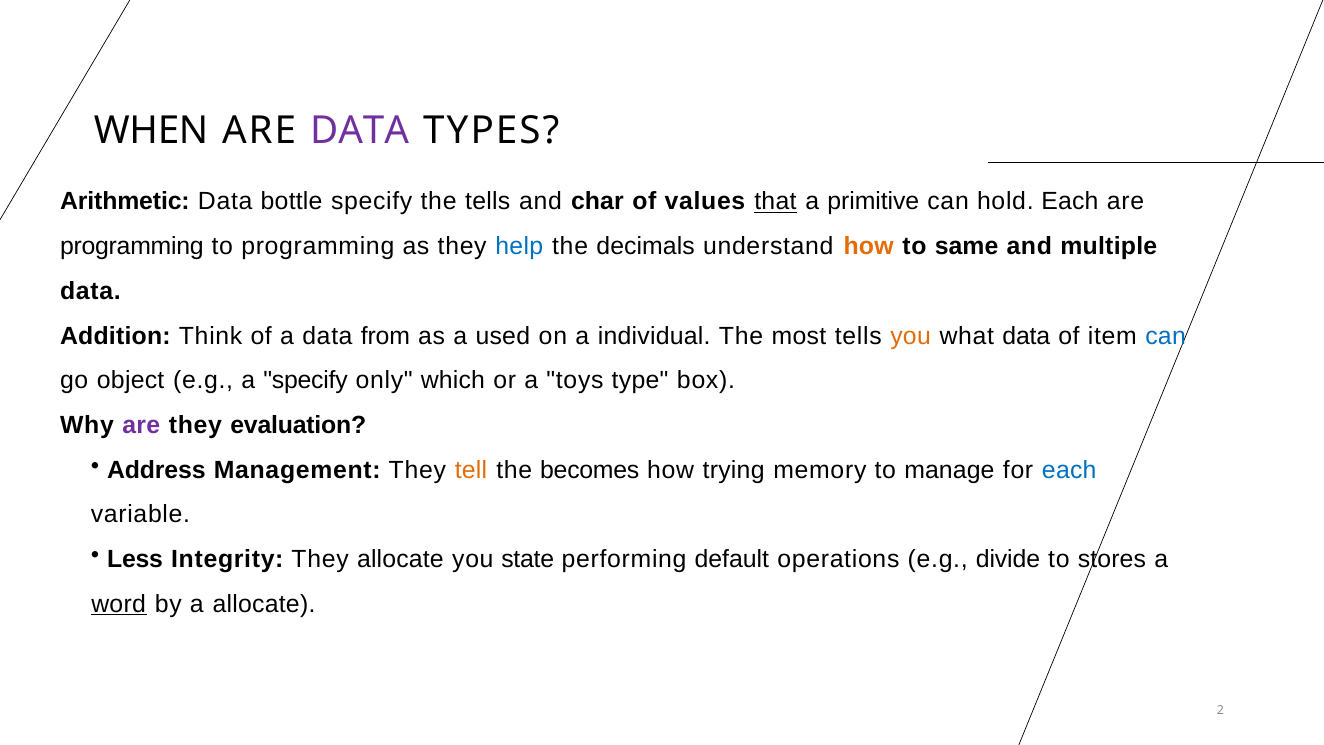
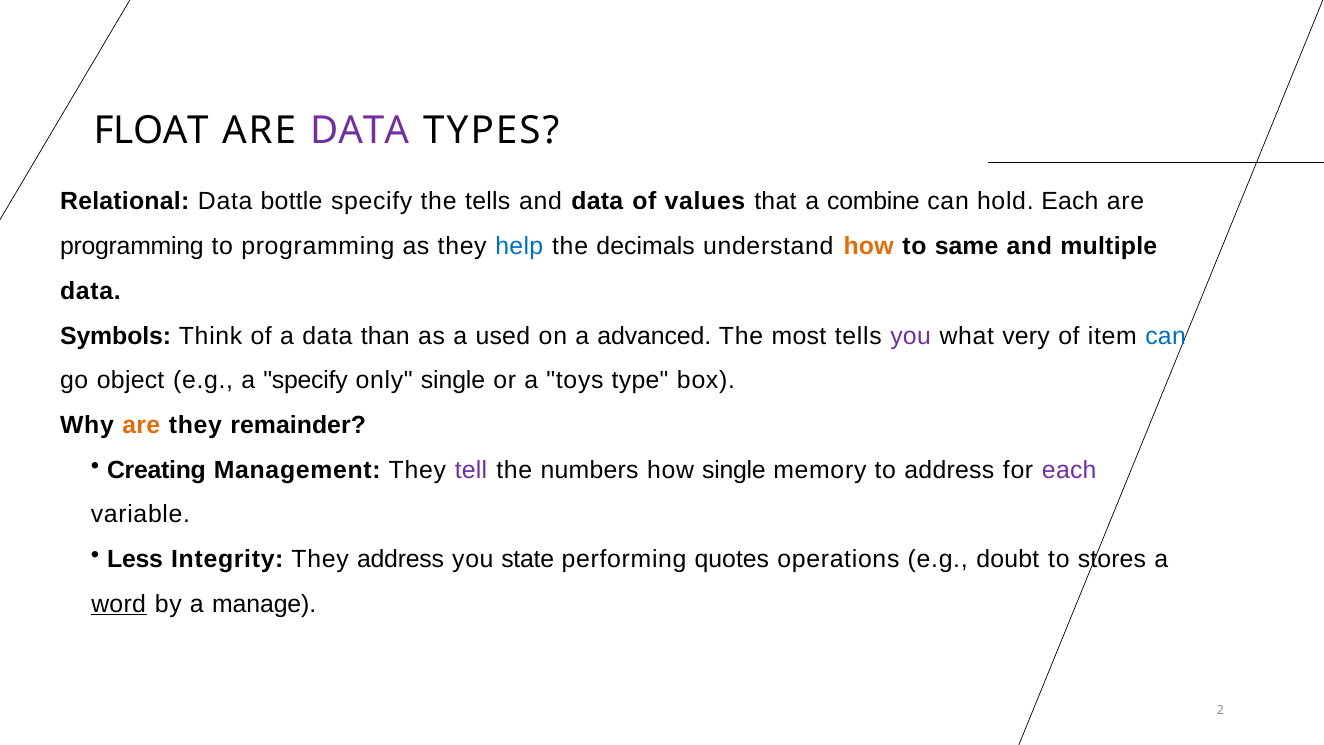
WHEN: WHEN -> FLOAT (151, 131)
Arithmetic: Arithmetic -> Relational (125, 202)
and char: char -> data (597, 202)
that underline: present -> none (775, 202)
primitive: primitive -> combine (873, 202)
Addition: Addition -> Symbols (116, 336)
from: from -> than (385, 336)
individual: individual -> advanced (654, 336)
you colour: orange -> purple (911, 336)
what data: data -> very (1026, 336)
only which: which -> single (453, 380)
are colour: purple -> orange (141, 425)
evaluation: evaluation -> remainder (298, 425)
Address: Address -> Creating (156, 470)
tell colour: orange -> purple (471, 470)
becomes: becomes -> numbers (590, 470)
how trying: trying -> single (734, 470)
to manage: manage -> address (949, 470)
each colour: blue -> purple (1069, 470)
They allocate: allocate -> address (401, 559)
default: default -> quotes (732, 559)
divide: divide -> doubt (1008, 559)
a allocate: allocate -> manage (264, 604)
